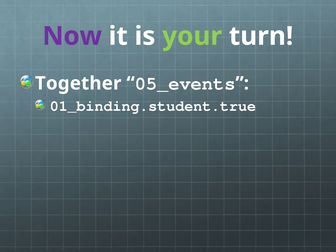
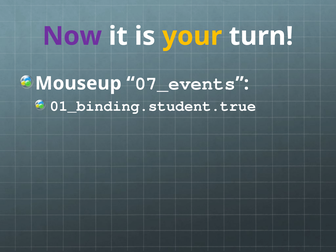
your colour: light green -> yellow (192, 36)
Together: Together -> Mouseup (78, 83)
05_events: 05_events -> 07_events (185, 83)
